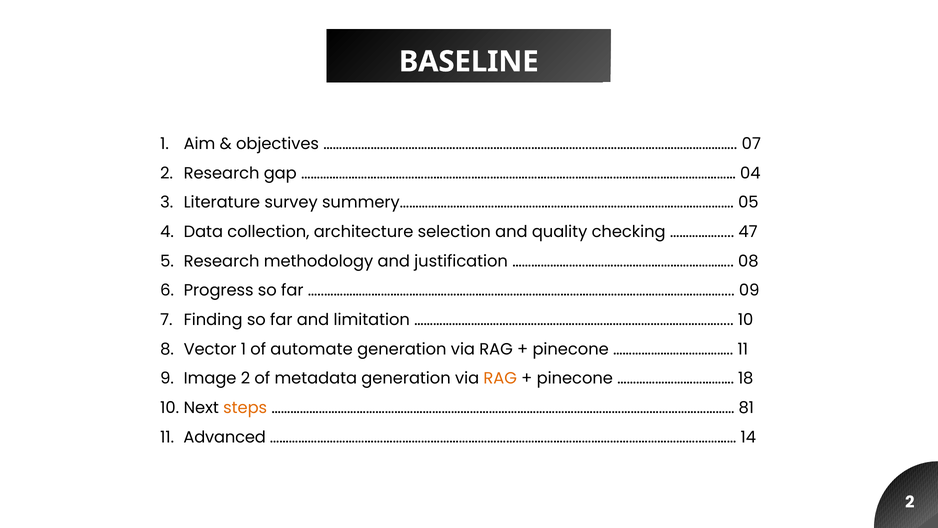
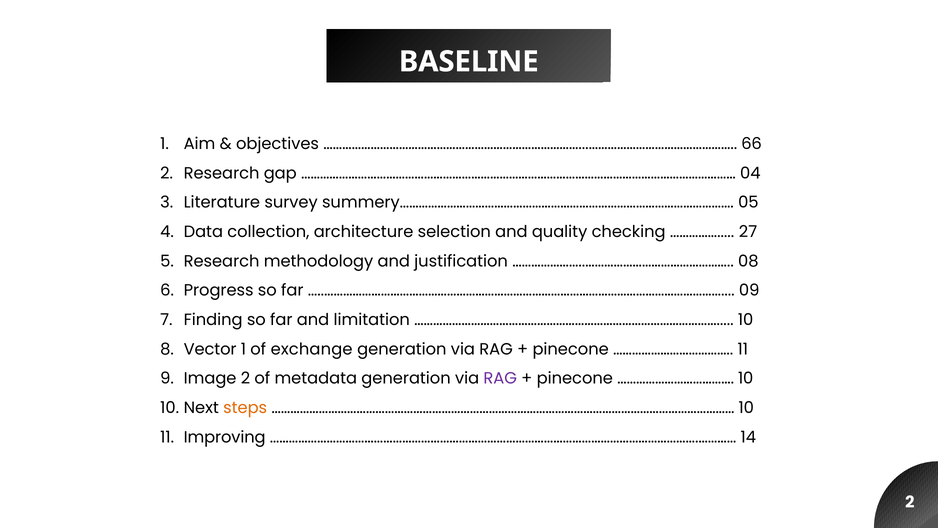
07: 07 -> 66 (752, 144)
47: 47 -> 27 (748, 232)
automate: automate -> exchange (312, 349)
RAG colour: orange -> purple (500, 378)
18: 18 -> 10 (746, 378)
81: 81 -> 10 (746, 408)
Advanced: Advanced -> Improving (225, 437)
